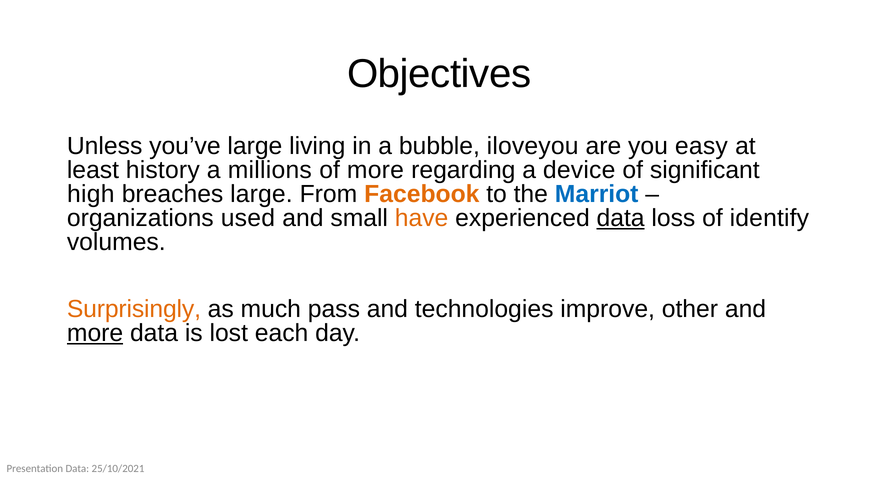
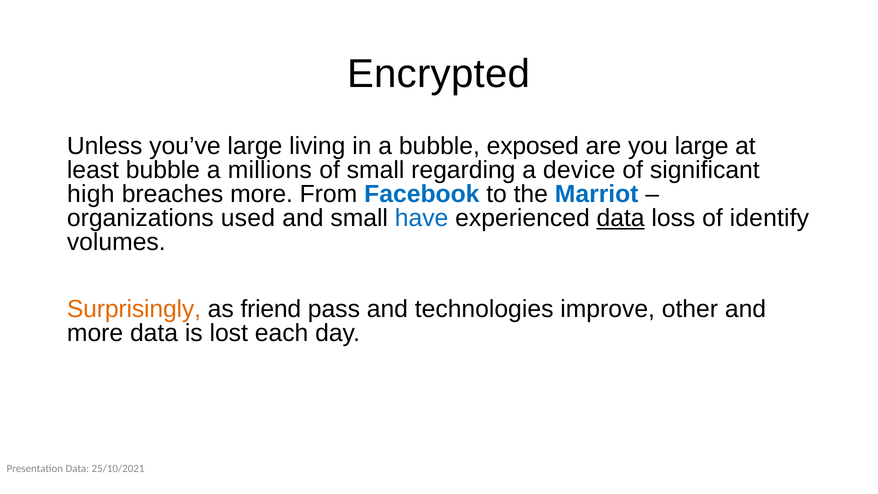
Objectives: Objectives -> Encrypted (439, 74)
iloveyou: iloveyou -> exposed (533, 146)
you easy: easy -> large (702, 146)
least history: history -> bubble (163, 170)
of more: more -> small (376, 170)
breaches large: large -> more (262, 194)
Facebook colour: orange -> blue (422, 194)
have colour: orange -> blue (422, 218)
much: much -> friend (271, 309)
more underline: present -> none (95, 333)
